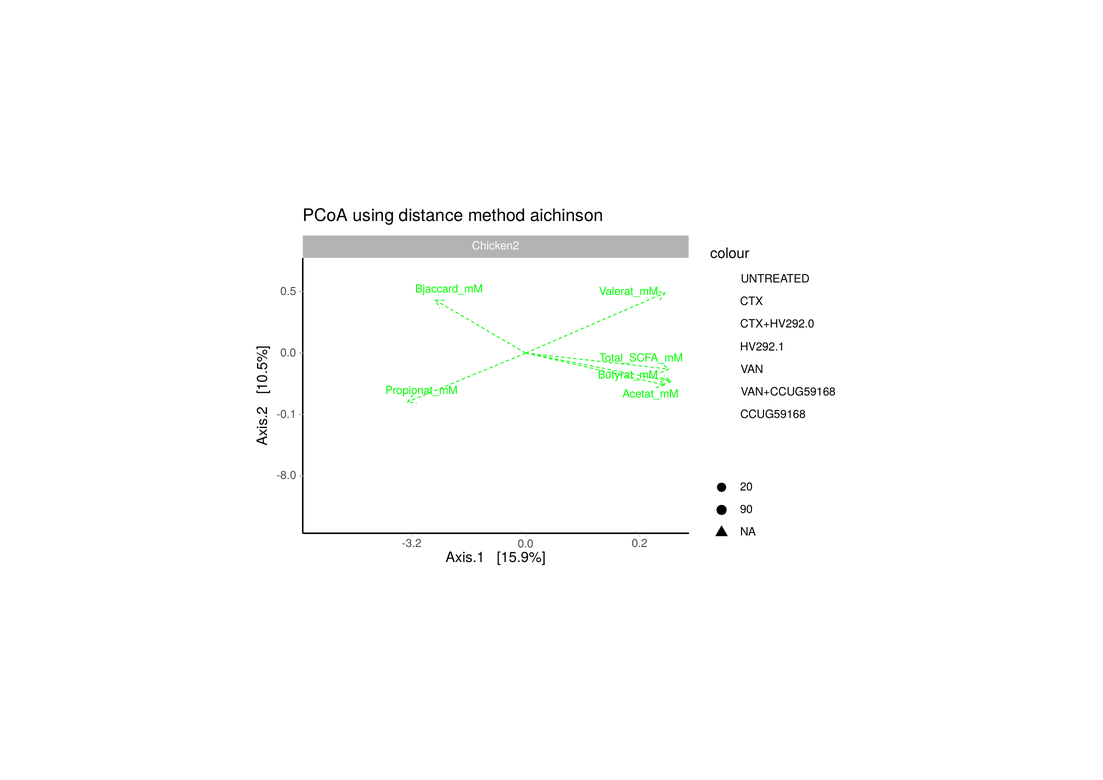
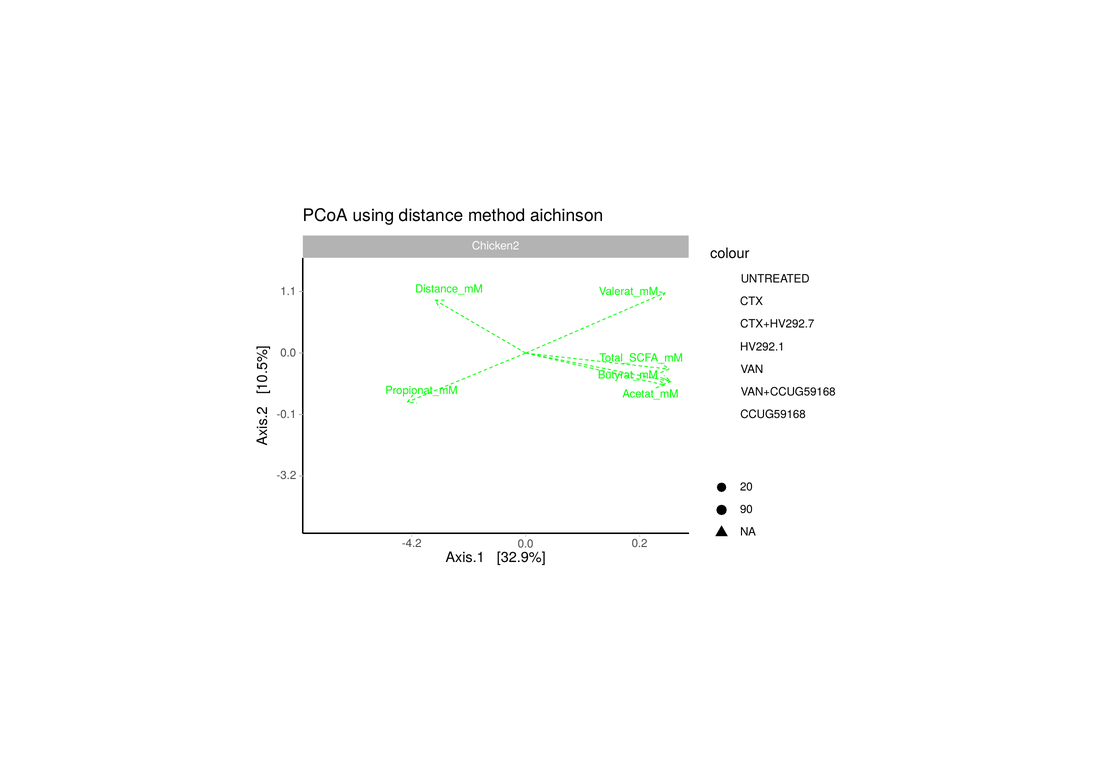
Bjaccard_mM: Bjaccard_mM -> Distance_mM (449, 289)
0.5: 0.5 -> 1.1 (288, 291)
CTX+HV292.0: CTX+HV292.0 -> CTX+HV292.7 (777, 324)
-8.0: -8.0 -> -3.2 (286, 476)
-3.2: -3.2 -> -4.2 (412, 543)
15.9%: 15.9% -> 32.9% (521, 557)
